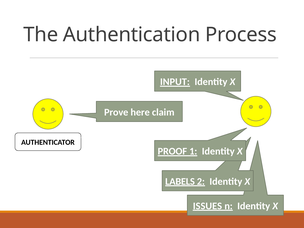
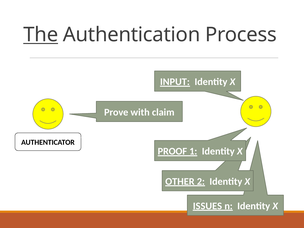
The underline: none -> present (41, 35)
here: here -> with (140, 112)
LABELS: LABELS -> OTHER (180, 181)
